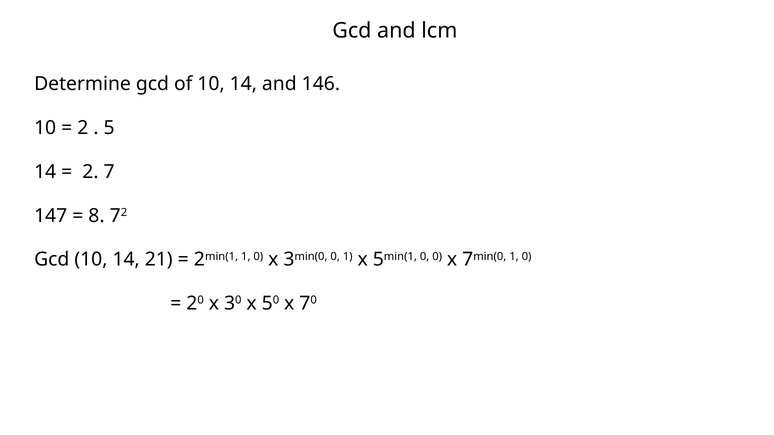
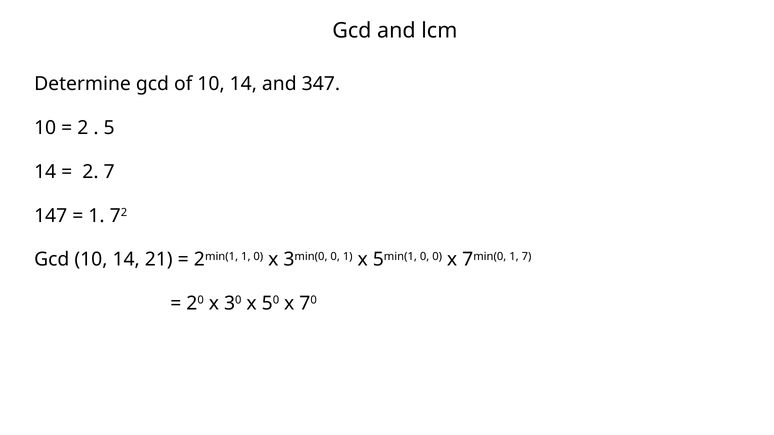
146: 146 -> 347 (321, 84)
8: 8 -> 1 (96, 216)
7min(0 1 0: 0 -> 7 (527, 257)
